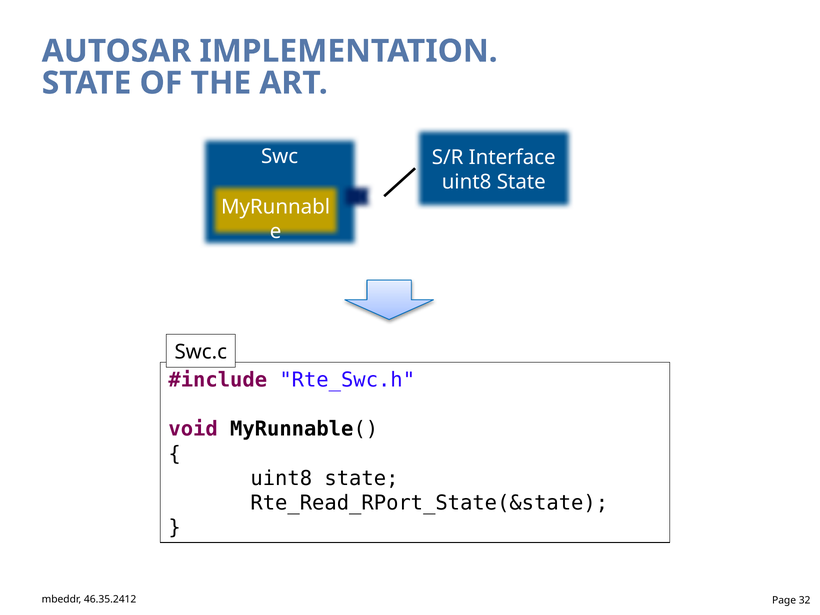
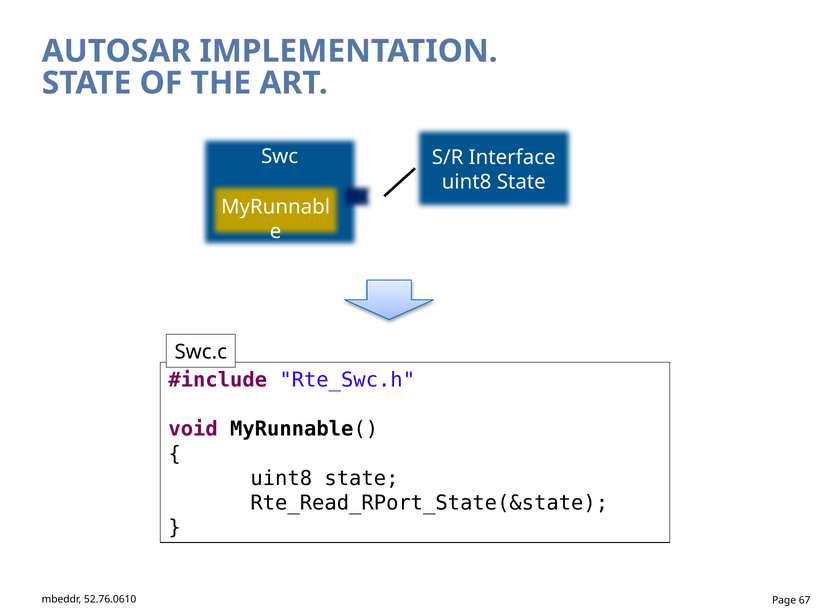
46.35.2412: 46.35.2412 -> 52.76.0610 (110, 599)
32: 32 -> 67 (805, 600)
